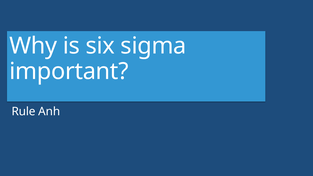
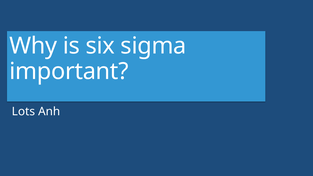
Rule: Rule -> Lots (23, 112)
